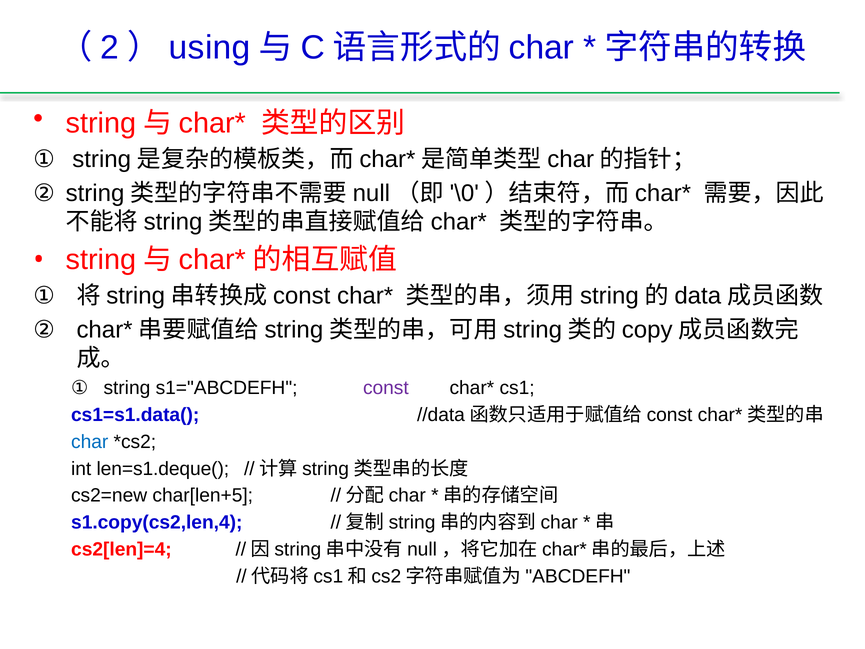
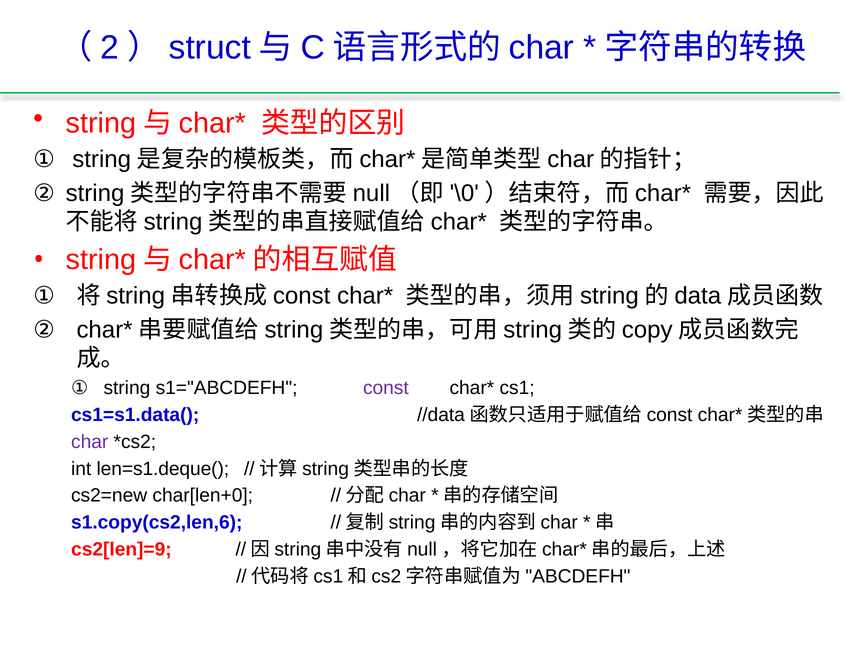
using: using -> struct (210, 48)
char colour: blue -> purple (90, 442)
char[len+5: char[len+5 -> char[len+0 (203, 495)
s1.copy(cs2,len,4: s1.copy(cs2,len,4 -> s1.copy(cs2,len,6 (157, 522)
cs2[len]=4: cs2[len]=4 -> cs2[len]=9 (121, 549)
